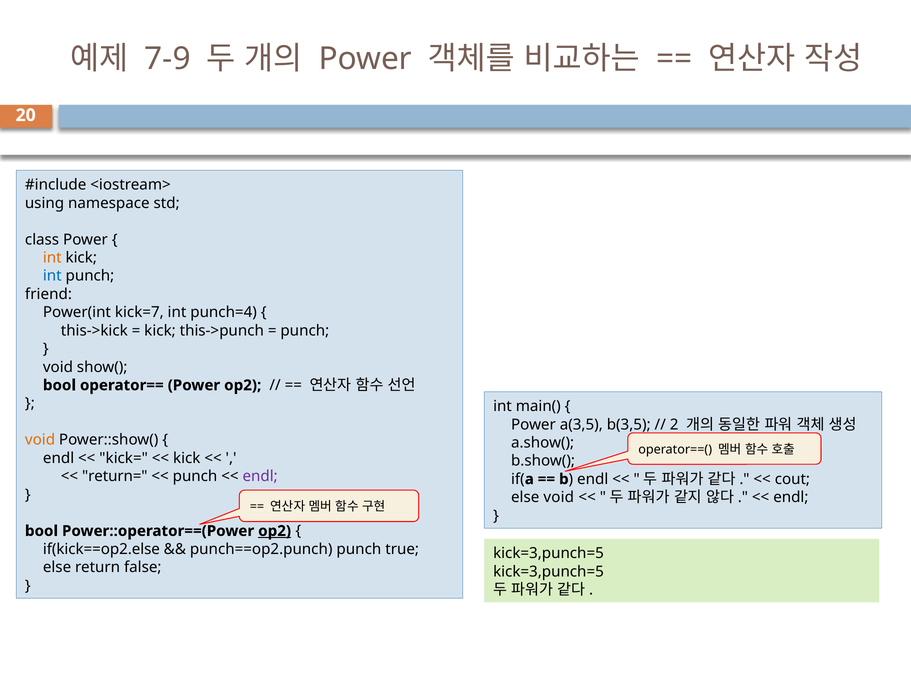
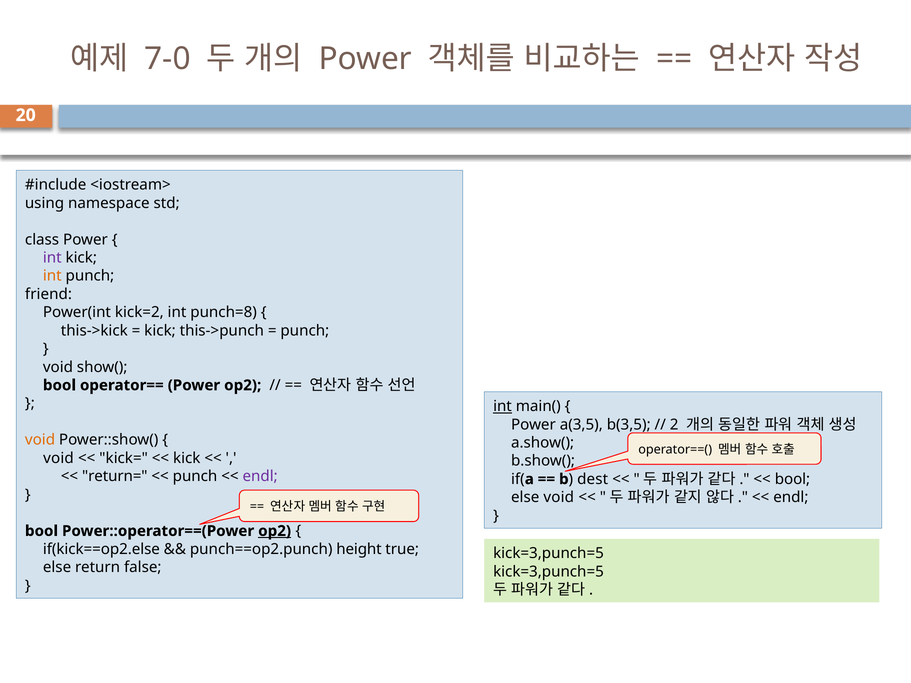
7-9: 7-9 -> 7-0 (168, 59)
int colour: orange -> purple (52, 258)
int colour: blue -> orange (52, 276)
kick=7: kick=7 -> kick=2 (139, 313)
punch=4: punch=4 -> punch=8 (224, 313)
int underline: none -> present (503, 406)
endl: endl -> void (58, 458)
b endl: endl -> dest (593, 479)
cout: cout -> bool (792, 479)
punch==op2.punch punch: punch -> height (359, 549)
